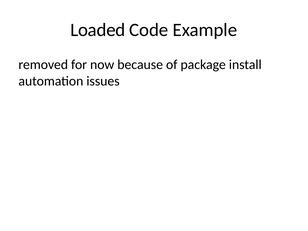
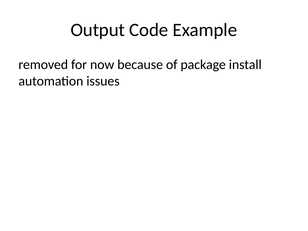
Loaded: Loaded -> Output (98, 30)
